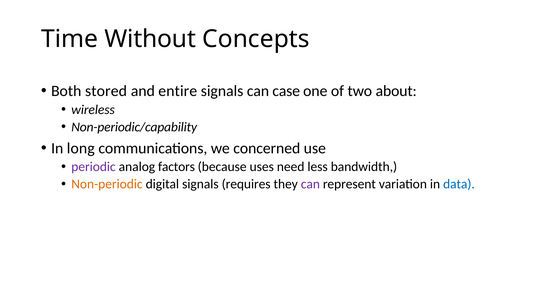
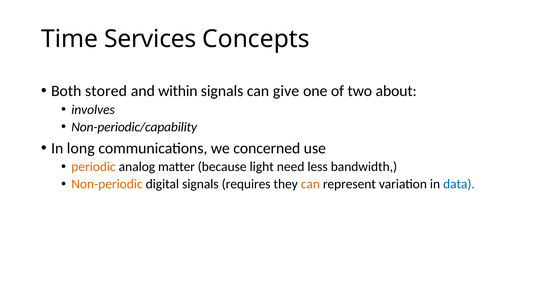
Without: Without -> Services (150, 39)
entire: entire -> within (178, 91)
case: case -> give (286, 91)
wireless: wireless -> involves (93, 109)
periodic colour: purple -> orange (93, 167)
factors: factors -> matter (176, 167)
uses: uses -> light (262, 167)
can colour: purple -> orange (310, 184)
